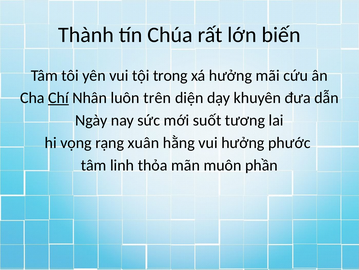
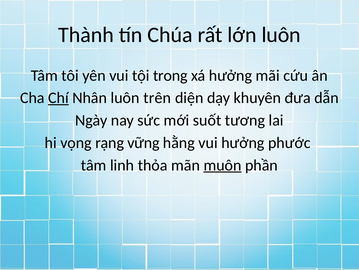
lớn biến: biến -> luôn (281, 35)
xuân: xuân -> vững (144, 142)
muôn underline: none -> present (222, 165)
